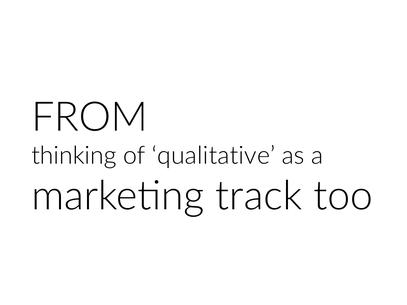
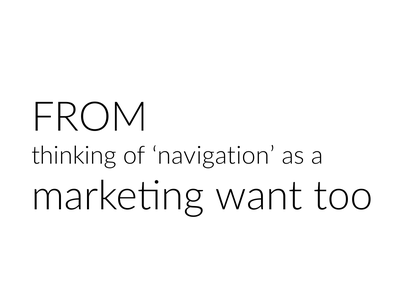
qualitative: qualitative -> navigation (214, 156)
track: track -> want (259, 196)
